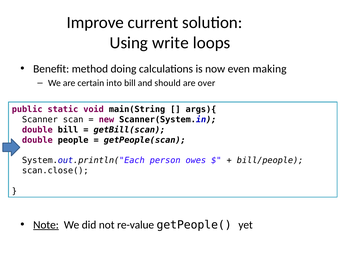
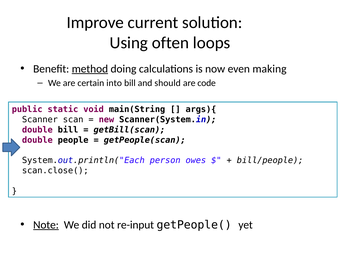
write: write -> often (170, 43)
method underline: none -> present (90, 69)
over: over -> code (207, 83)
re-value: re-value -> re-input (136, 225)
